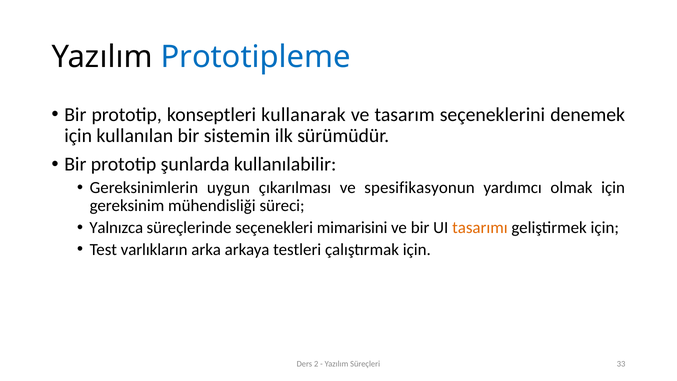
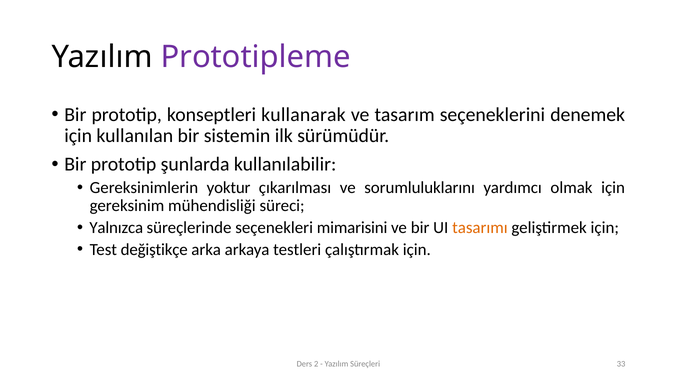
Prototipleme colour: blue -> purple (256, 57)
uygun: uygun -> yoktur (229, 188)
spesifikasyonun: spesifikasyonun -> sorumluluklarını (420, 188)
varlıkların: varlıkların -> değiştikçe (154, 249)
